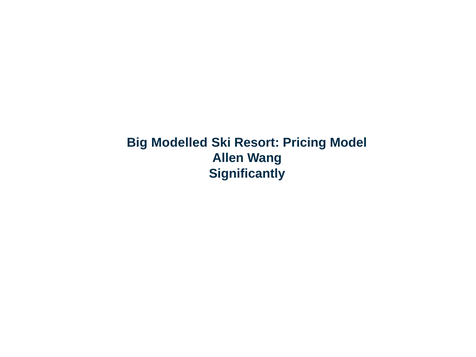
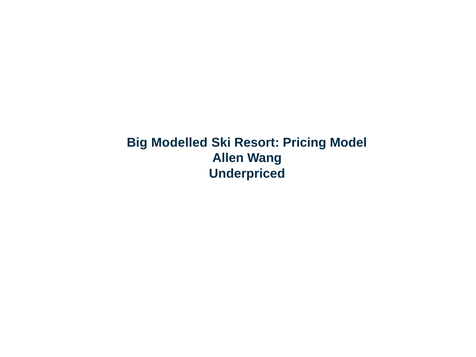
Significantly: Significantly -> Underpriced (247, 173)
